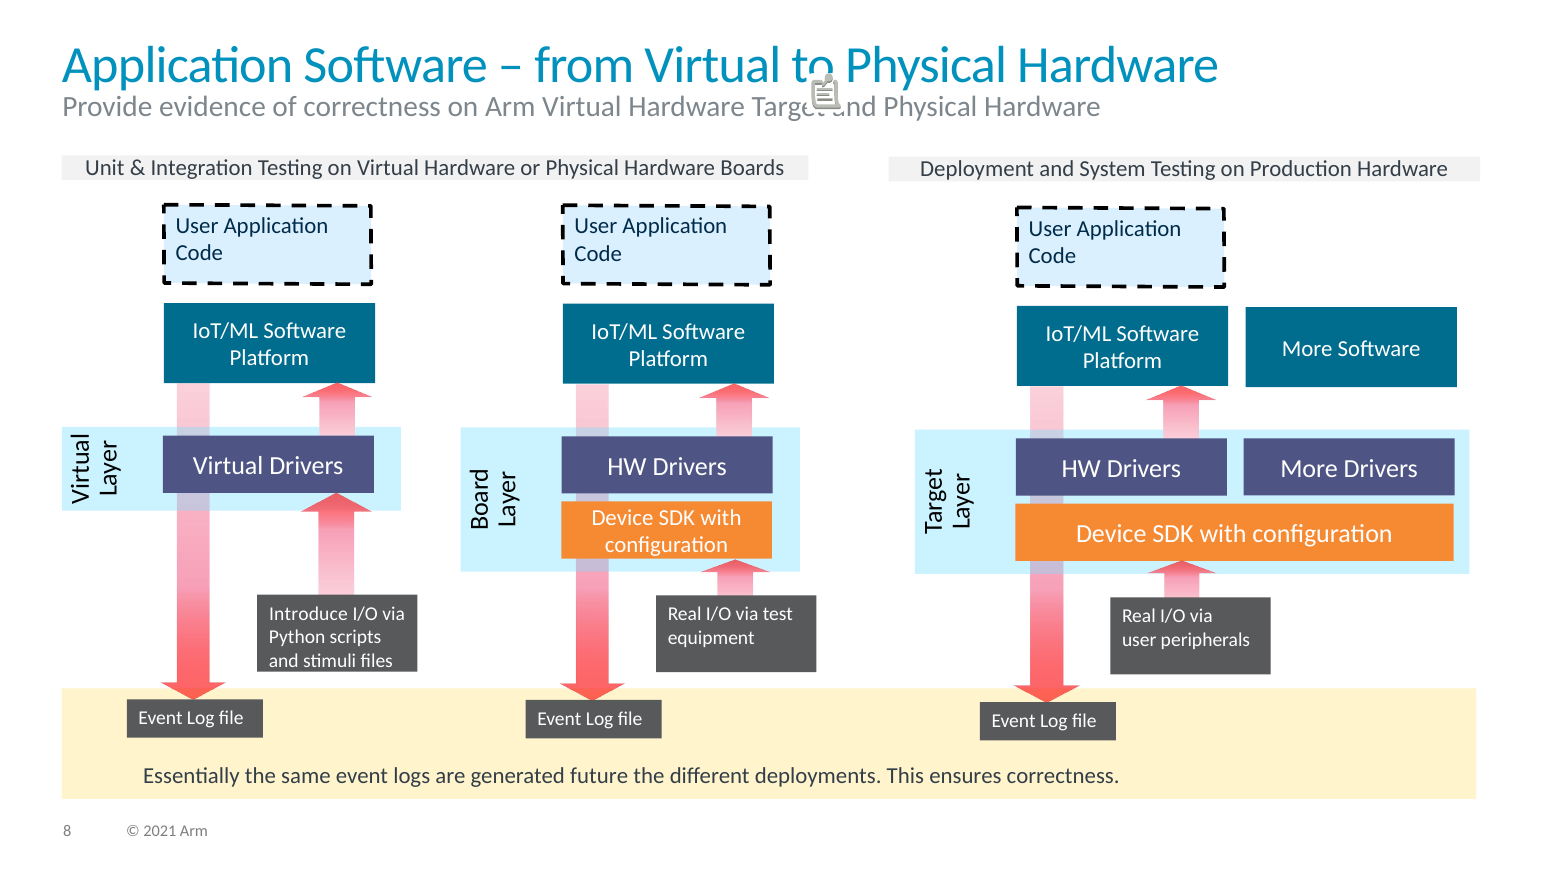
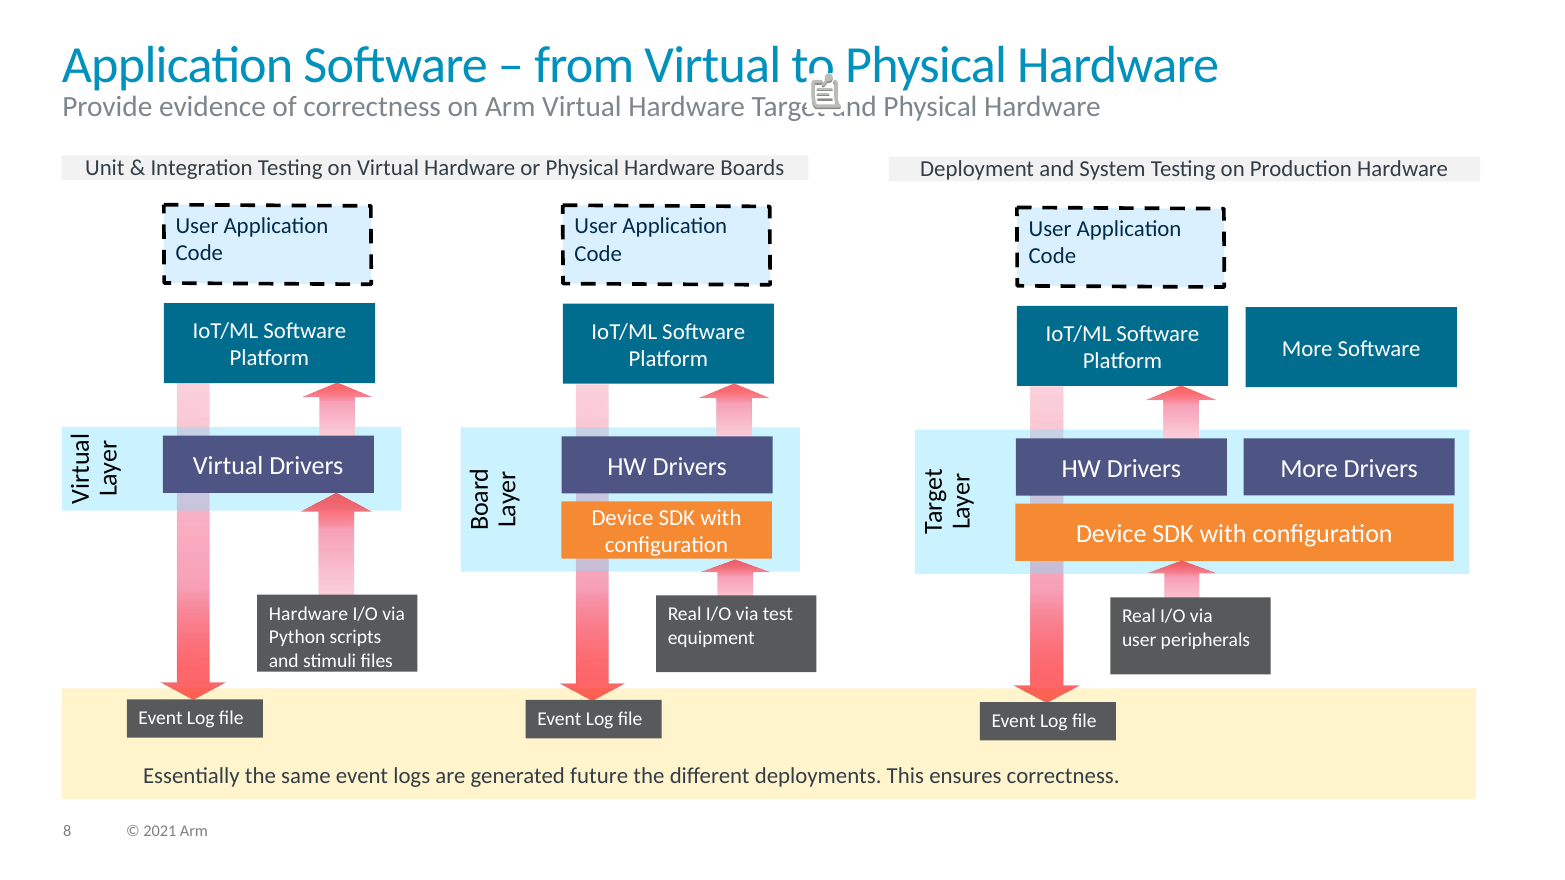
Introduce: Introduce -> Hardware (308, 614)
